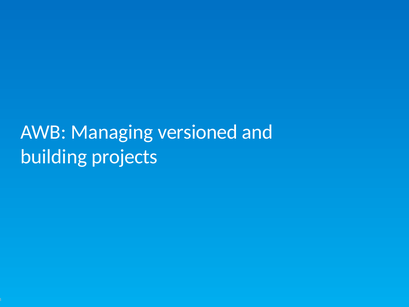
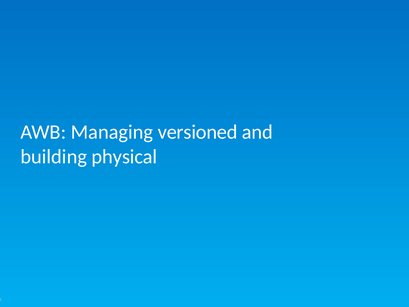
projects: projects -> physical (124, 157)
